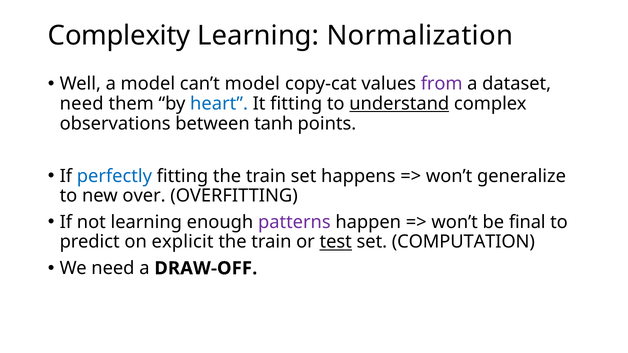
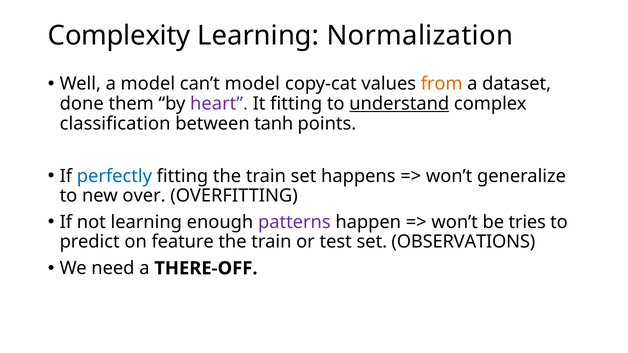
from colour: purple -> orange (442, 84)
need: need -> done (82, 104)
heart colour: blue -> purple (219, 104)
observations: observations -> classification (115, 124)
final: final -> tries (527, 222)
explicit: explicit -> feature (183, 242)
test underline: present -> none (336, 242)
COMPUTATION: COMPUTATION -> OBSERVATIONS (463, 242)
DRAW-OFF: DRAW-OFF -> THERE-OFF (206, 268)
